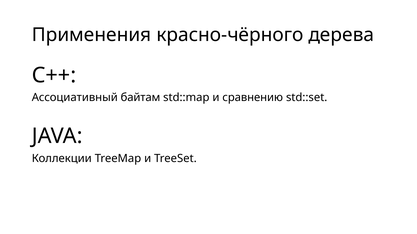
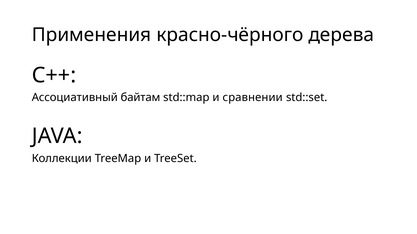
сравнению: сравнению -> сравнении (253, 98)
